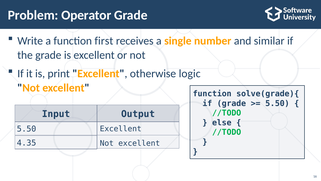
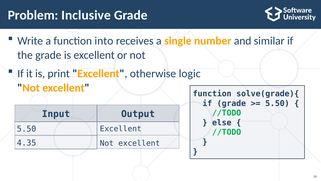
Operator: Operator -> Inclusive (86, 15)
first: first -> into (104, 41)
